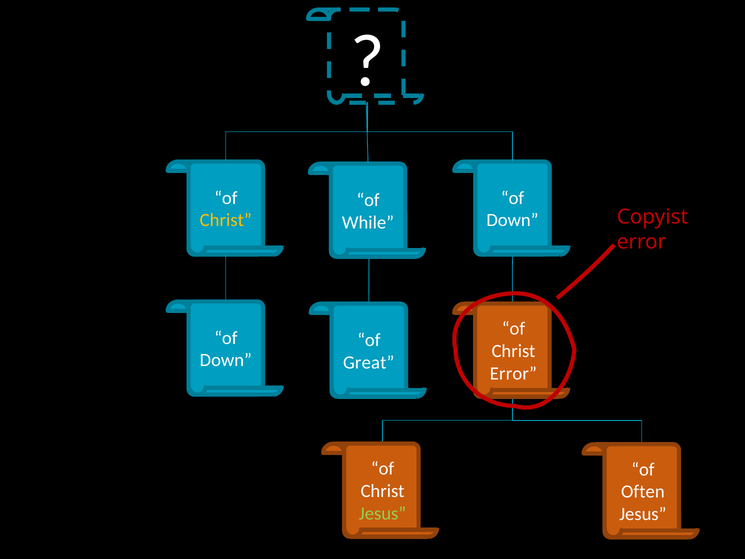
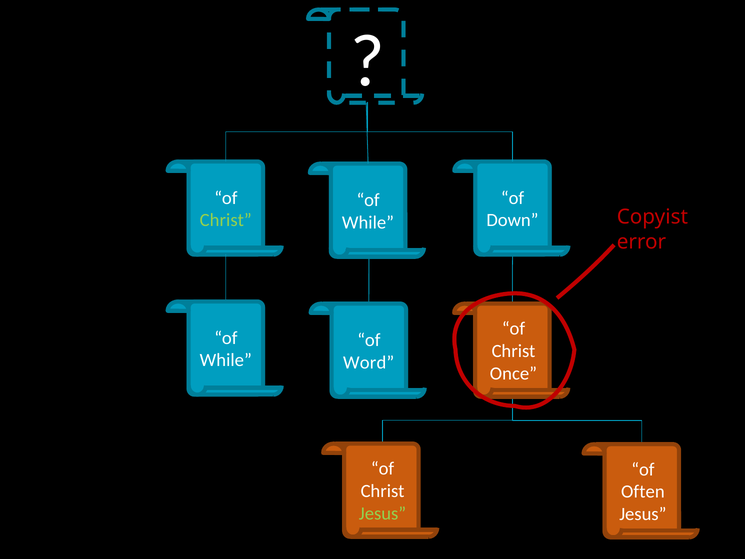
Christ colour: yellow -> light green (226, 220)
Down: Down -> While (226, 360)
Great: Great -> Word (369, 362)
Error: Error -> Once (513, 373)
